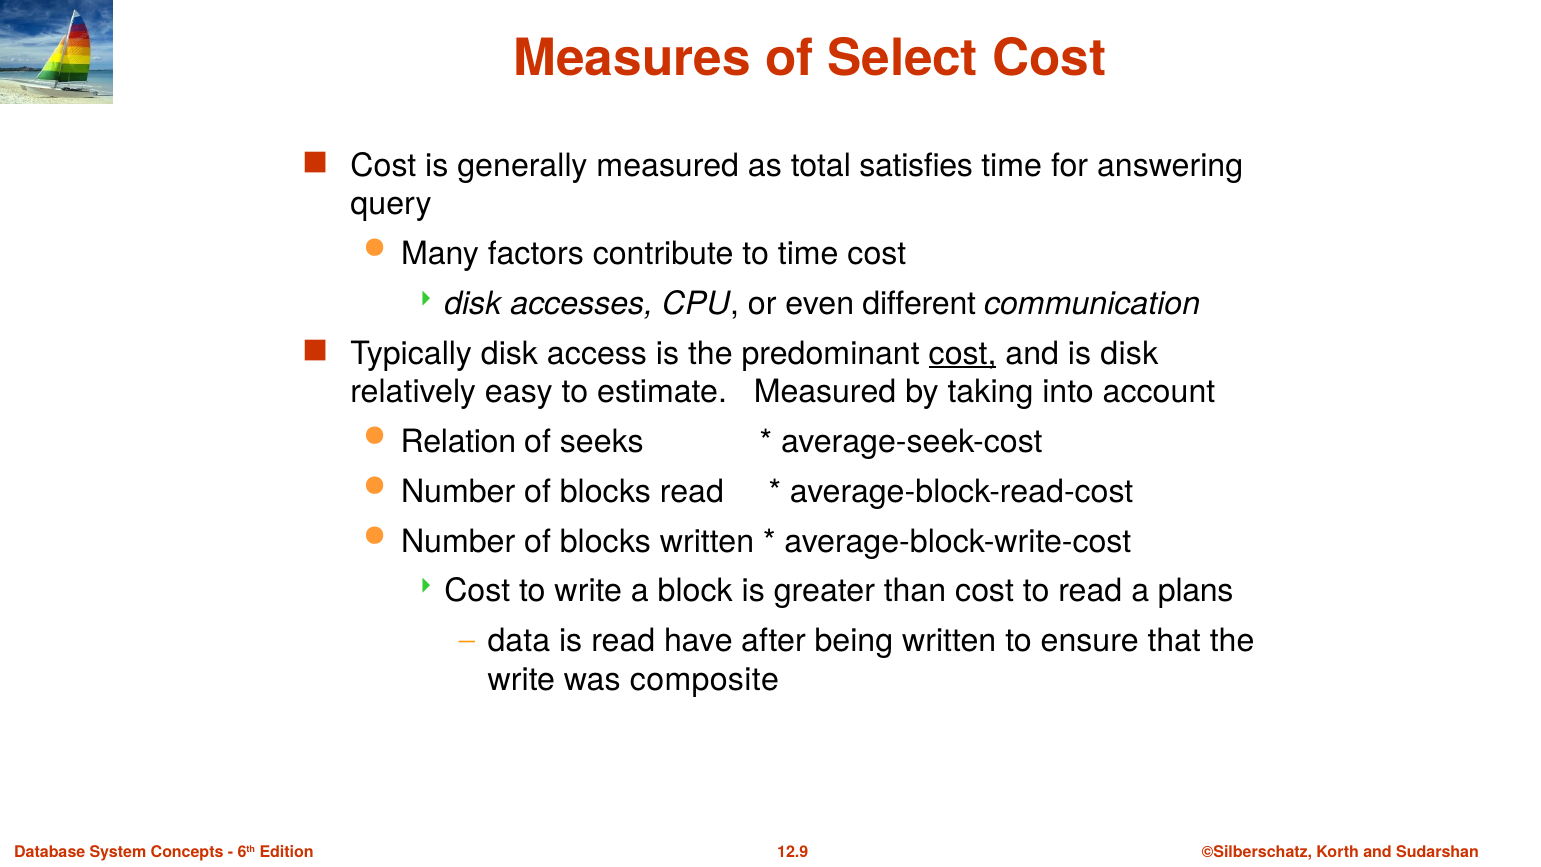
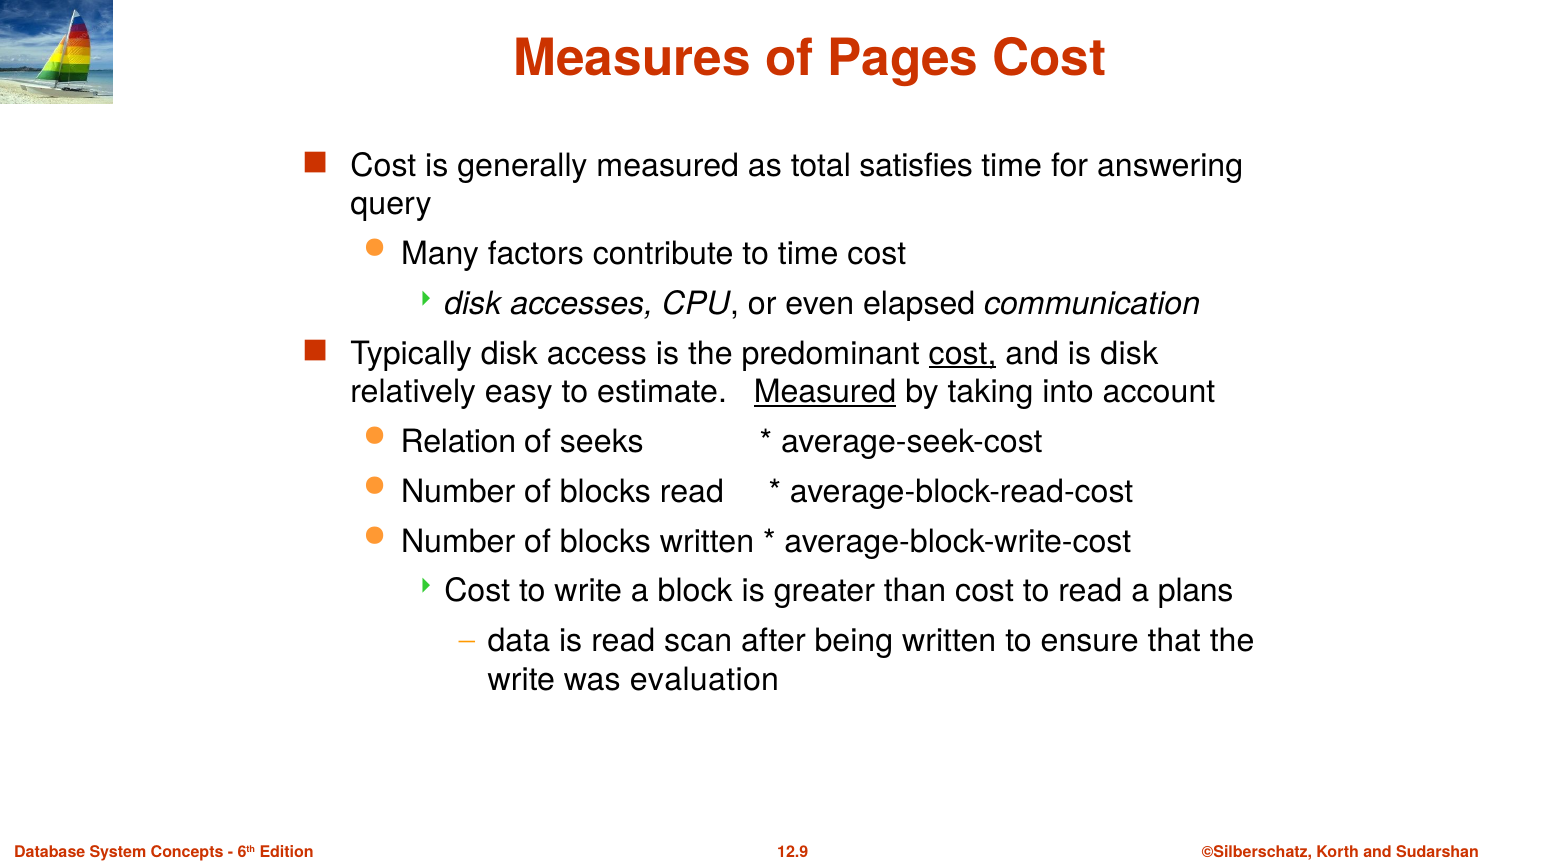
Select: Select -> Pages (903, 59)
different: different -> elapsed (919, 304)
Measured underline: none -> present (825, 392)
have: have -> scan (698, 641)
composite: composite -> evaluation (704, 679)
